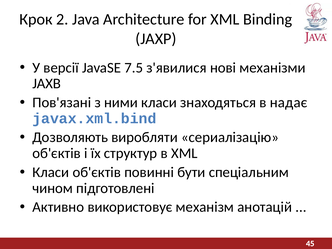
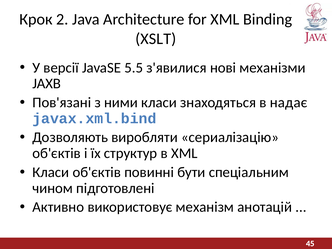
JAXP: JAXP -> XSLT (156, 39)
7.5: 7.5 -> 5.5 (134, 68)
